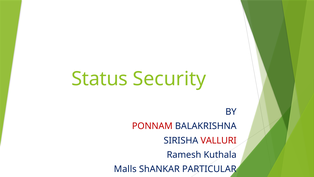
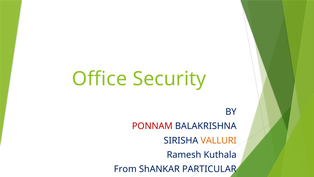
Status: Status -> Office (99, 79)
VALLURI colour: red -> orange (219, 140)
Malls: Malls -> From (125, 169)
